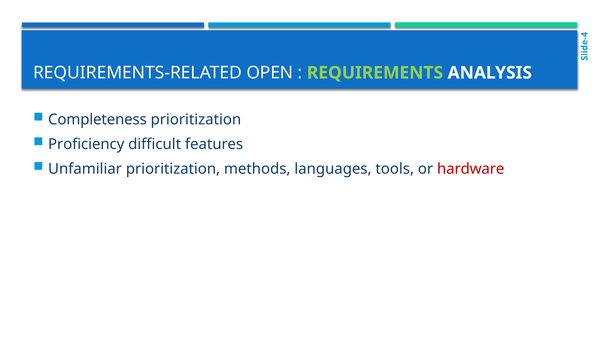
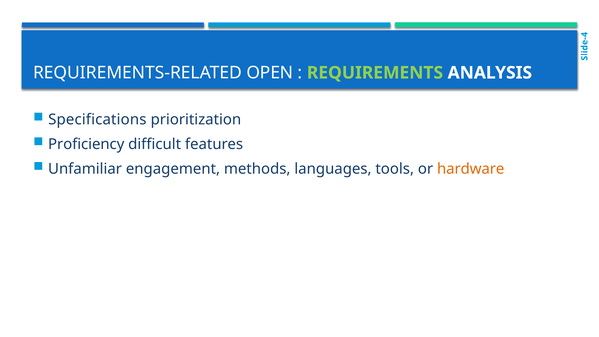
Completeness: Completeness -> Specifications (97, 119)
Unfamiliar prioritization: prioritization -> engagement (173, 169)
hardware colour: red -> orange (471, 169)
